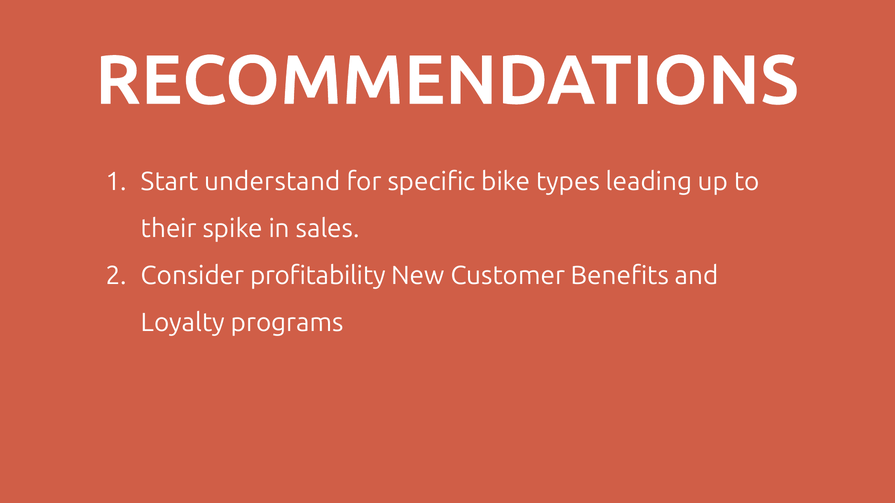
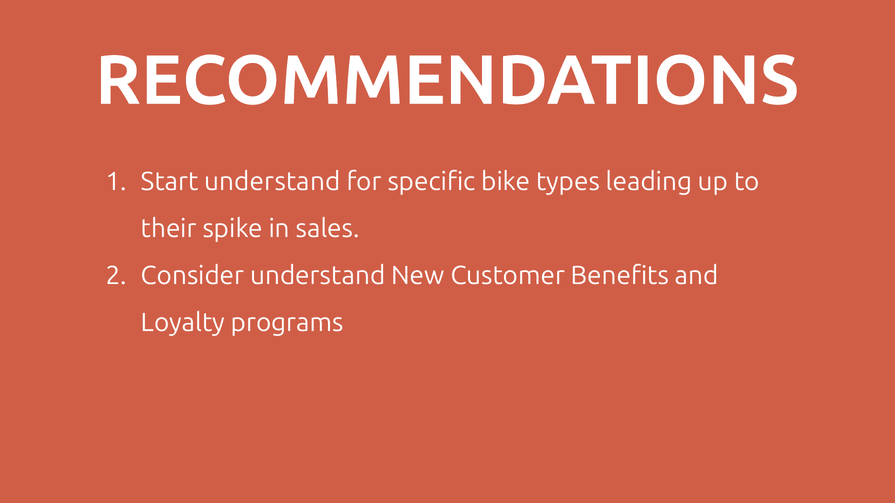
Consider profitability: profitability -> understand (318, 276)
